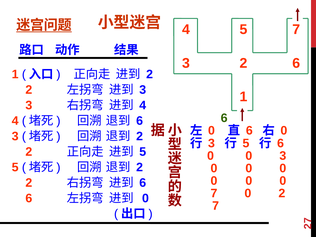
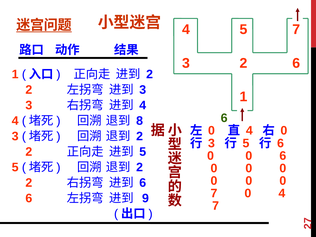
6: 6 -> 8 (140, 121)
6: 6 -> 4 (249, 131)
0 3: 3 -> 6 (283, 156)
0 2: 2 -> 4 (282, 193)
0: 0 -> 9 (145, 198)
